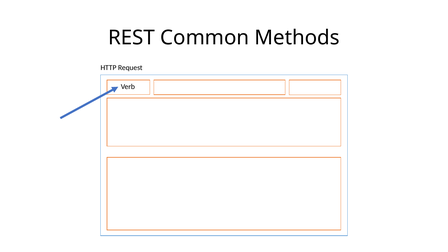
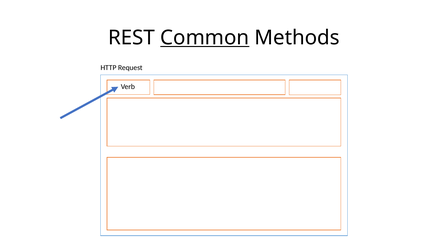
Common underline: none -> present (205, 38)
